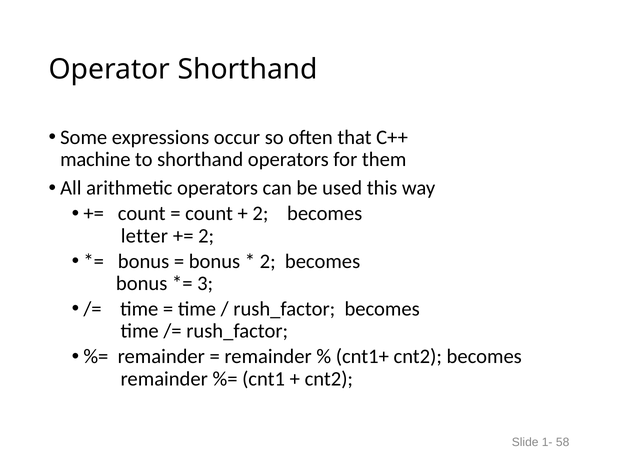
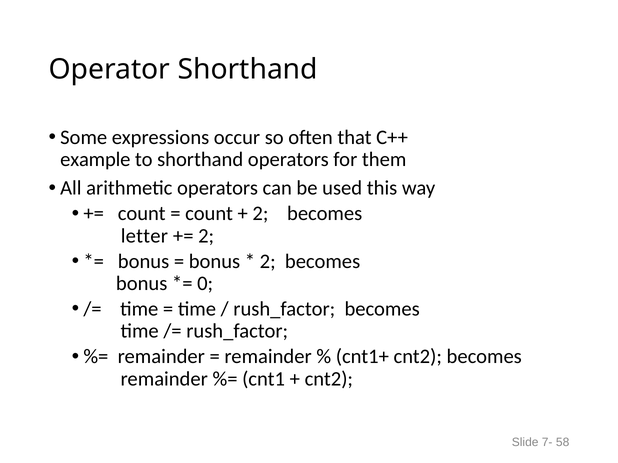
machine: machine -> example (95, 160)
3: 3 -> 0 (205, 284)
1-: 1- -> 7- (547, 443)
